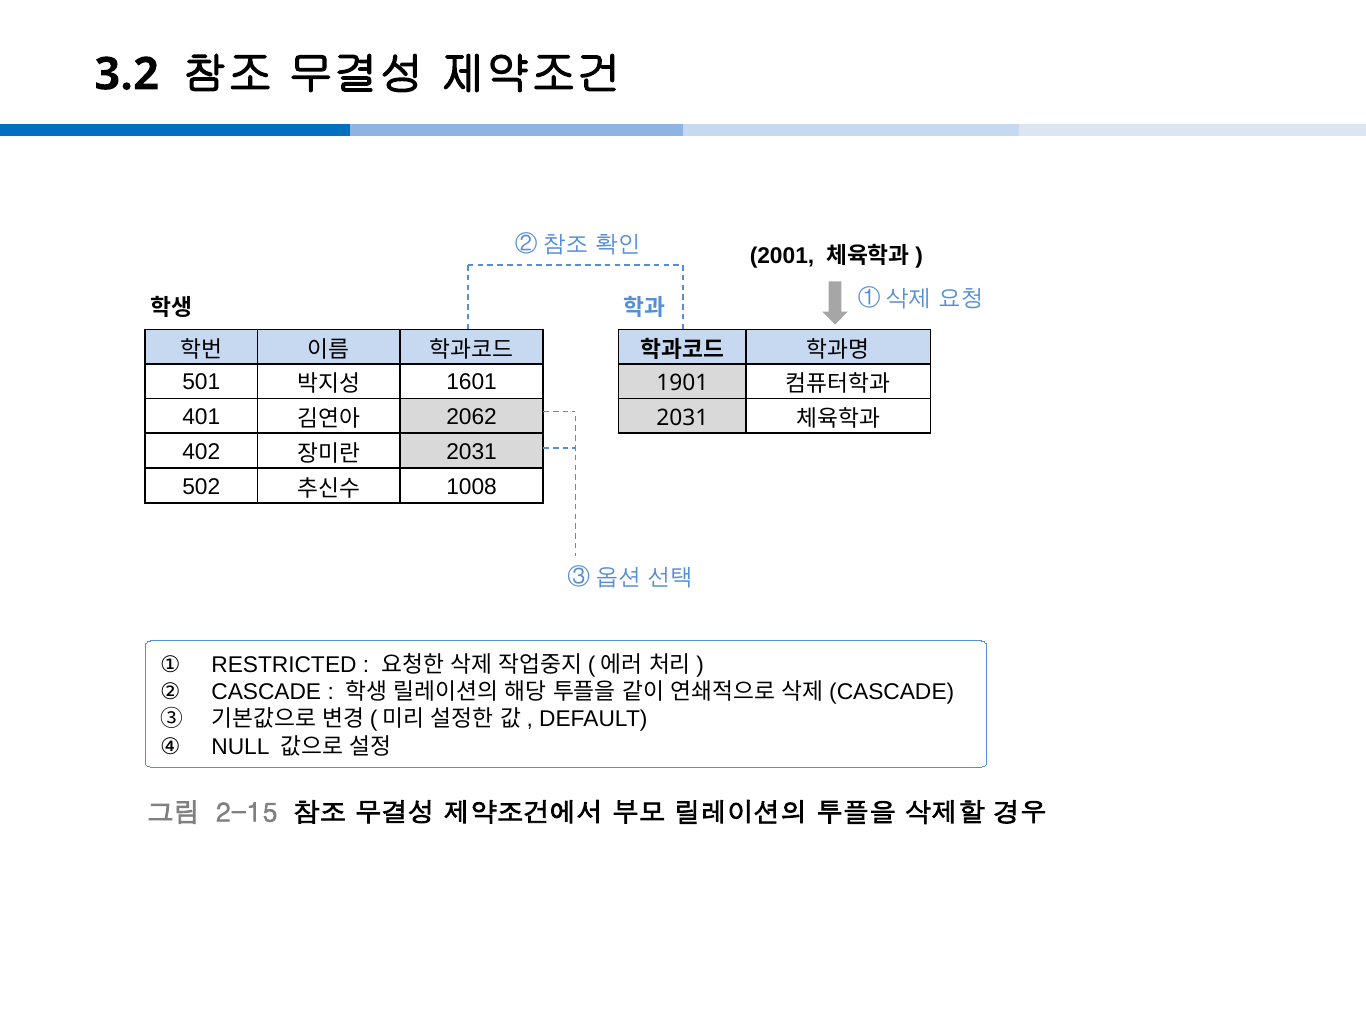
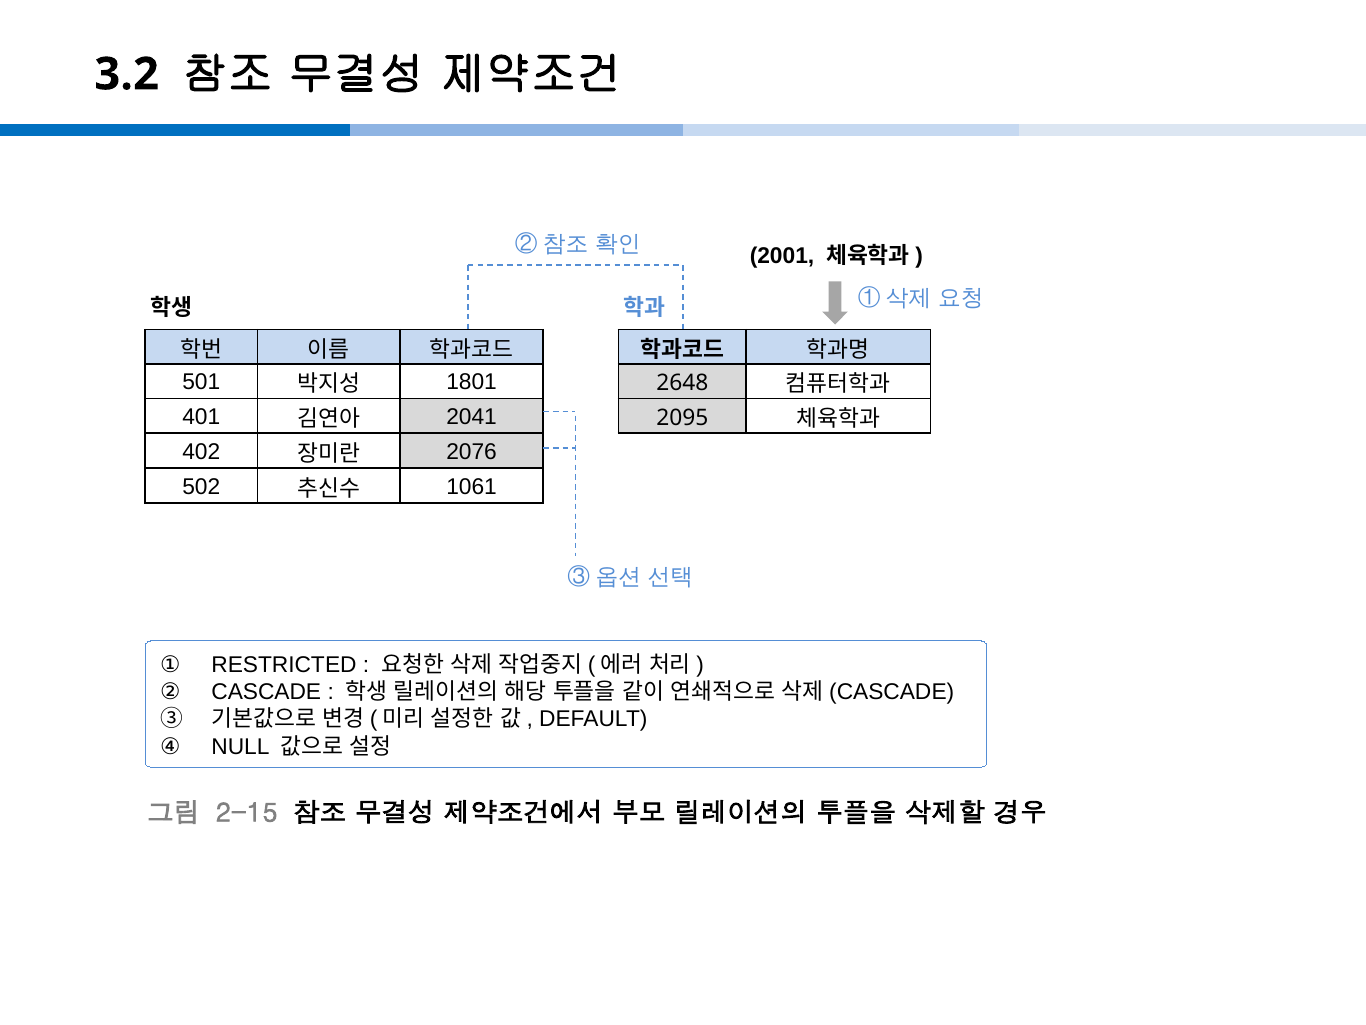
1601: 1601 -> 1801 (472, 382)
1901: 1901 -> 2648 (682, 383)
2062: 2062 -> 2041 (472, 417)
2031: 2031 -> 2095 (682, 418)
2031: 2031 -> 2076 (472, 452)
1008: 1008 -> 1061 (472, 486)
